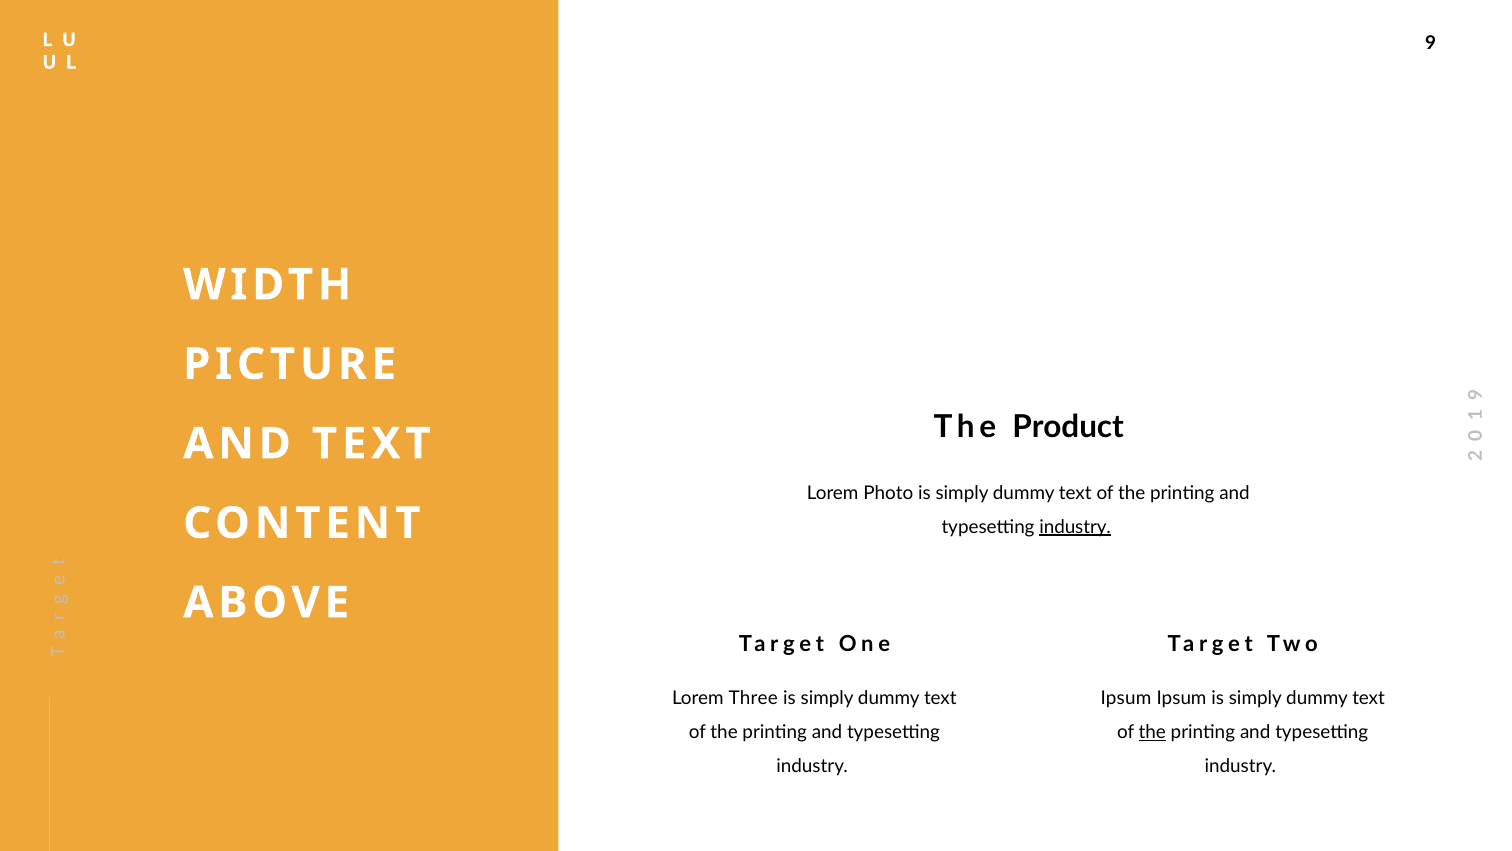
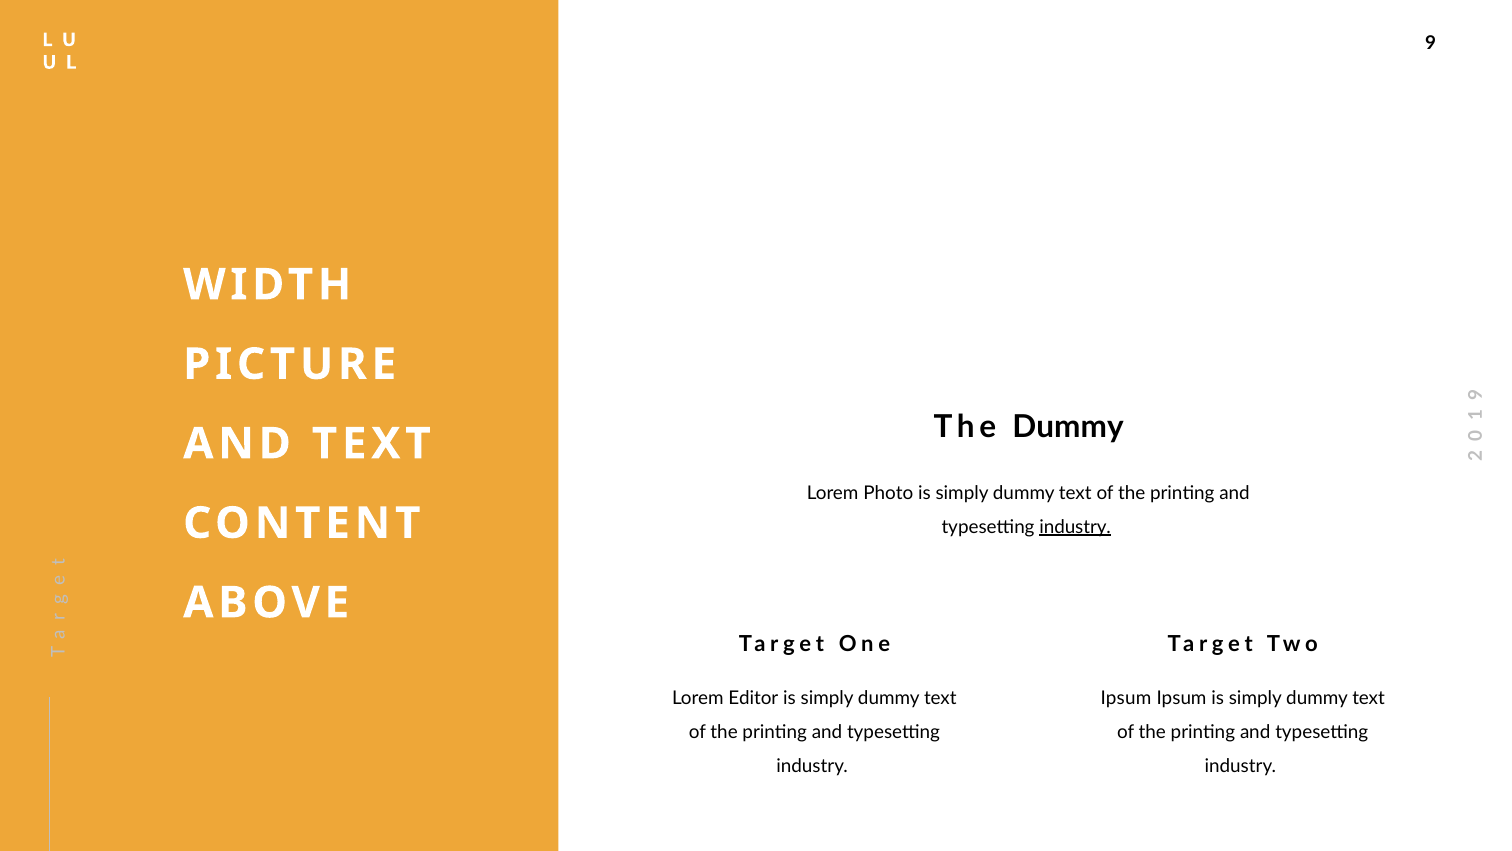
The Product: Product -> Dummy (1068, 427)
Three: Three -> Editor (753, 698)
the underline: present -> none (1152, 732)
